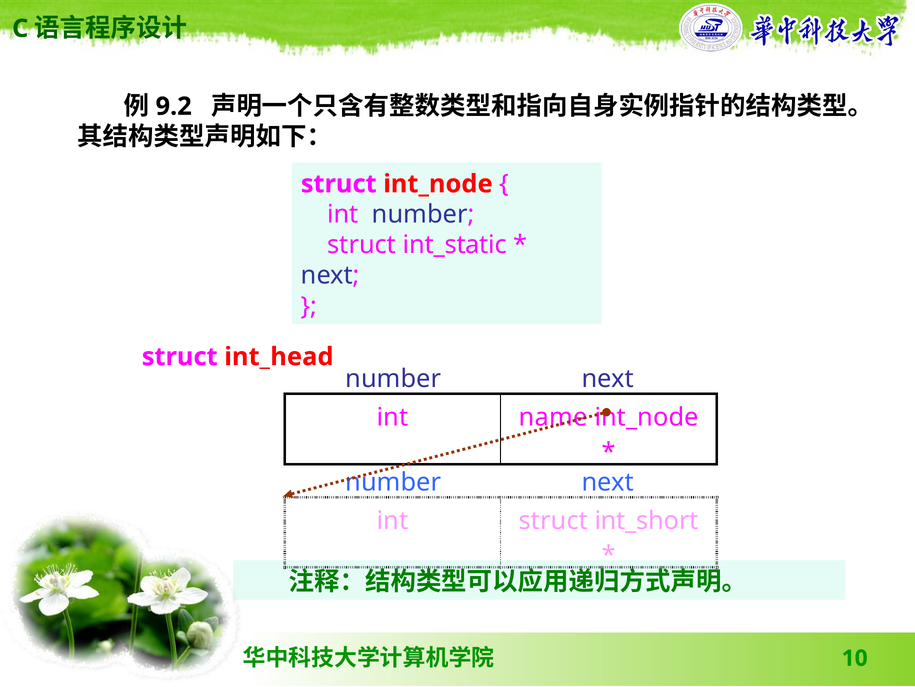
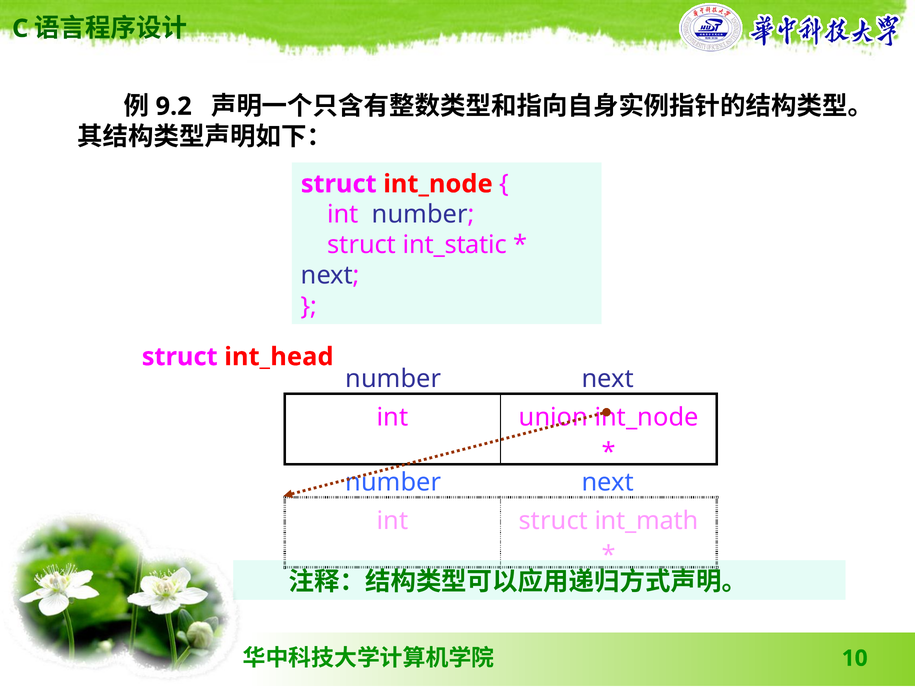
name: name -> union (553, 417)
int_short: int_short -> int_math (647, 520)
